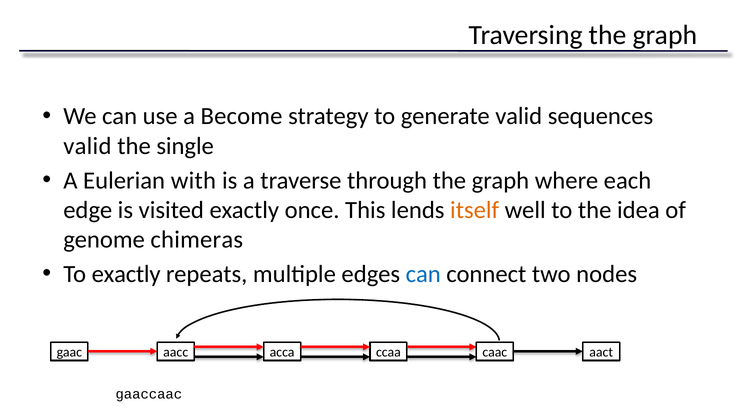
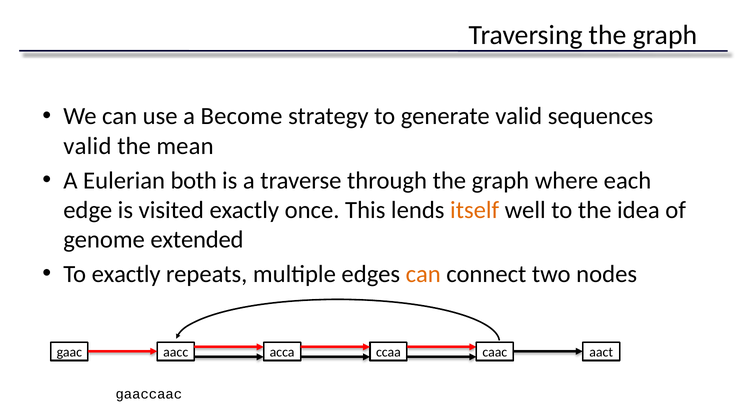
single: single -> mean (185, 146)
with: with -> both (194, 181)
chimeras: chimeras -> extended (197, 240)
can colour: blue -> orange (423, 274)
